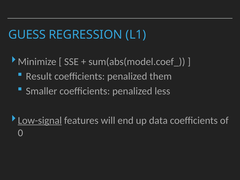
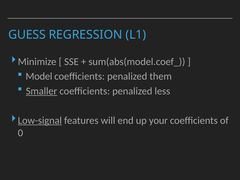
Result: Result -> Model (39, 76)
Smaller underline: none -> present (41, 91)
data: data -> your (158, 120)
